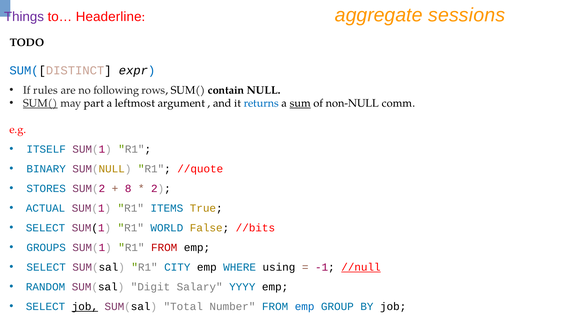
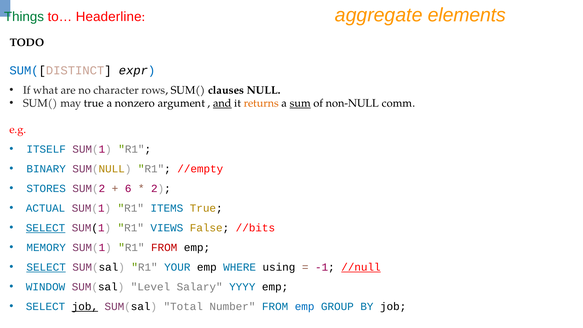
Things colour: purple -> green (24, 17)
sessions: sessions -> elements (467, 15)
rules: rules -> what (46, 90)
following: following -> character (116, 90)
contain: contain -> clauses (226, 90)
SUM( underline: present -> none (40, 103)
may part: part -> true (94, 103)
leftmost: leftmost -> nonzero (135, 103)
and underline: none -> present (222, 103)
returns colour: blue -> orange (261, 103)
//quote: //quote -> //empty (200, 169)
8: 8 -> 6 (128, 188)
SELECT underline: none -> present (46, 228)
WORLD: WORLD -> VIEWS (167, 228)
GROUPS: GROUPS -> MEMORY (46, 248)
SELECT underline: none -> present (46, 267)
CITY: CITY -> YOUR (177, 267)
RANDOM: RANDOM -> WINDOW (46, 287)
Digit: Digit -> Level (150, 287)
